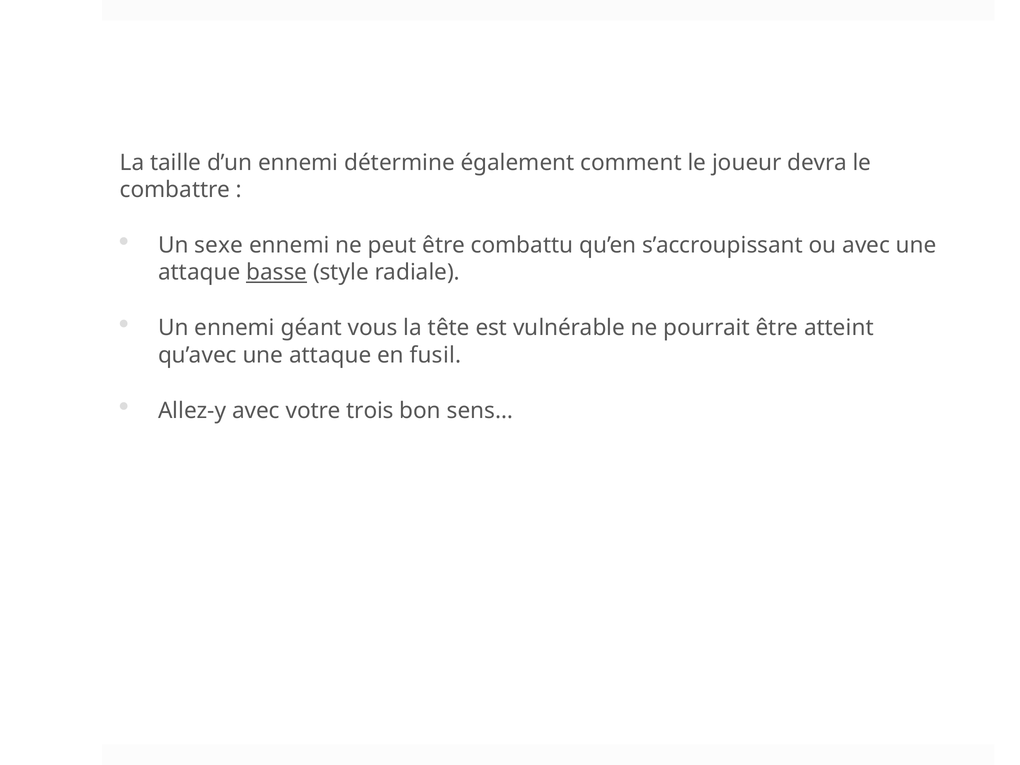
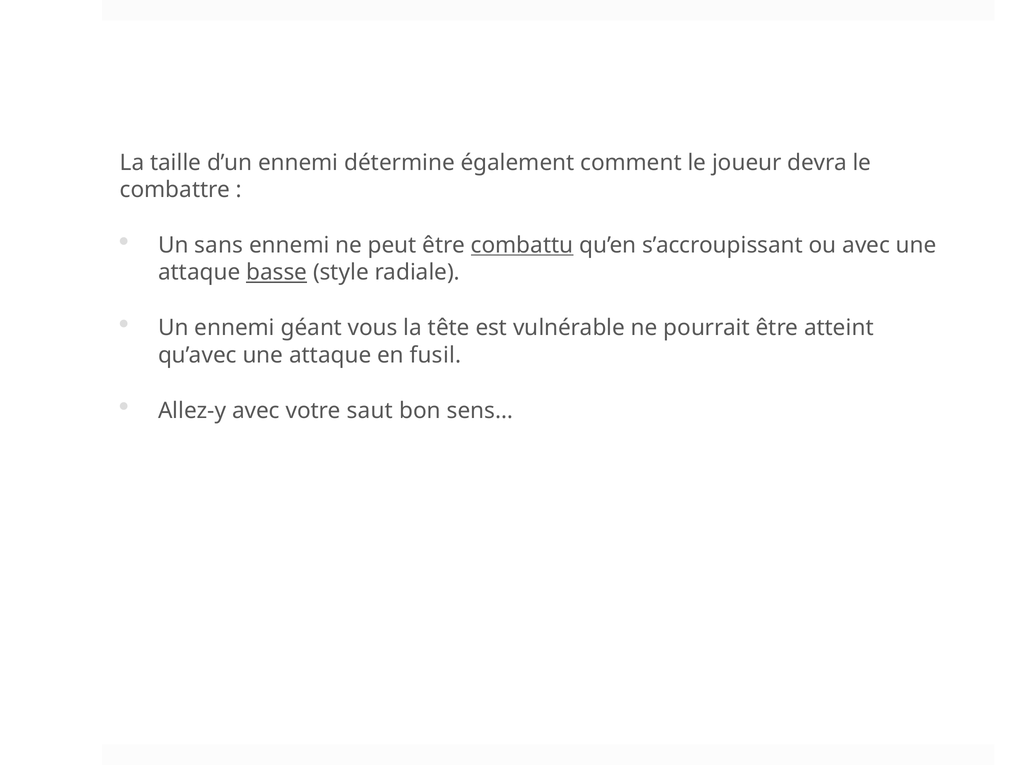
sexe: sexe -> sans (219, 245)
combattu underline: none -> present (522, 245)
trois: trois -> saut (370, 411)
